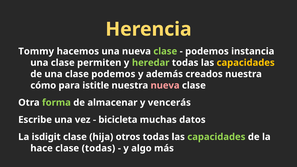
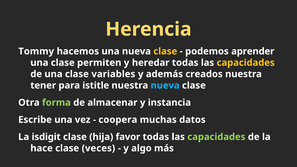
clase colour: light green -> yellow (165, 51)
instancia: instancia -> aprender (253, 51)
heredar colour: light green -> white (151, 63)
clase podemos: podemos -> variables (113, 74)
cómo: cómo -> tener (43, 85)
nueva colour: pink -> light blue (165, 85)
vencerás: vencerás -> instancia (169, 103)
bicicleta: bicicleta -> coopera (118, 120)
otros: otros -> favor (128, 137)
clase todas: todas -> veces (98, 148)
